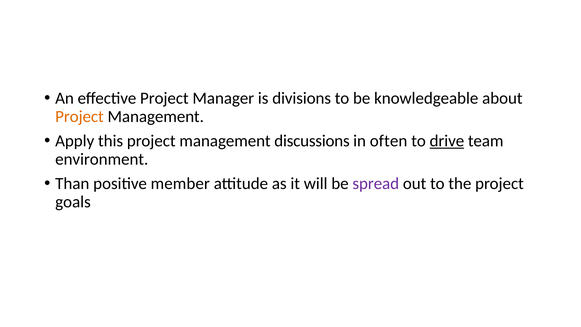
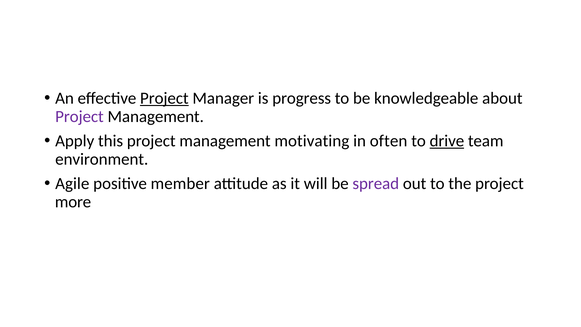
Project underline: none -> present (164, 98)
divisions: divisions -> progress (302, 98)
Project colour: orange -> purple (79, 117)
discussions: discussions -> motivating (312, 141)
Than: Than -> Agile (72, 184)
goals: goals -> more (73, 202)
